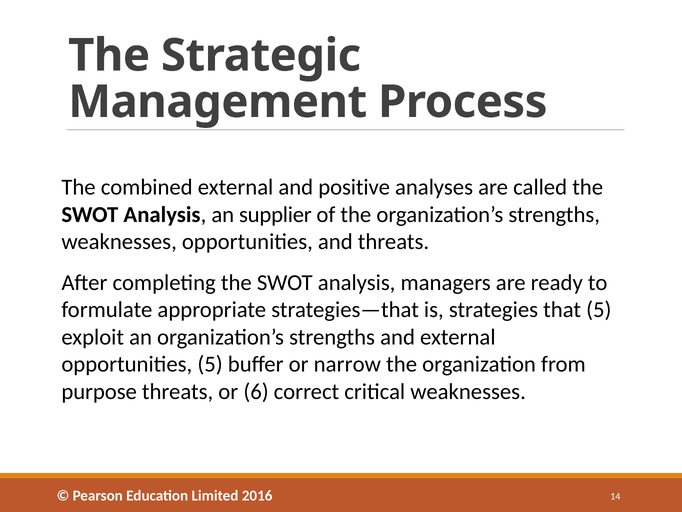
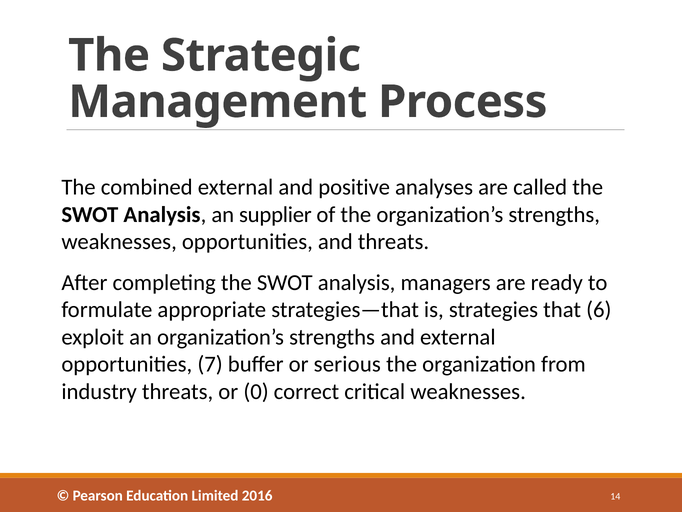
that 5: 5 -> 6 (599, 310)
opportunities 5: 5 -> 7 (210, 364)
narrow: narrow -> serious (347, 364)
purpose: purpose -> industry (99, 391)
6: 6 -> 0 (256, 391)
